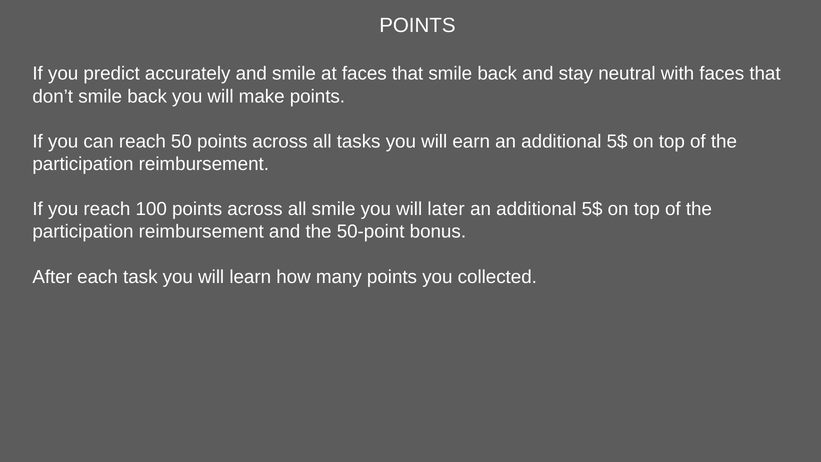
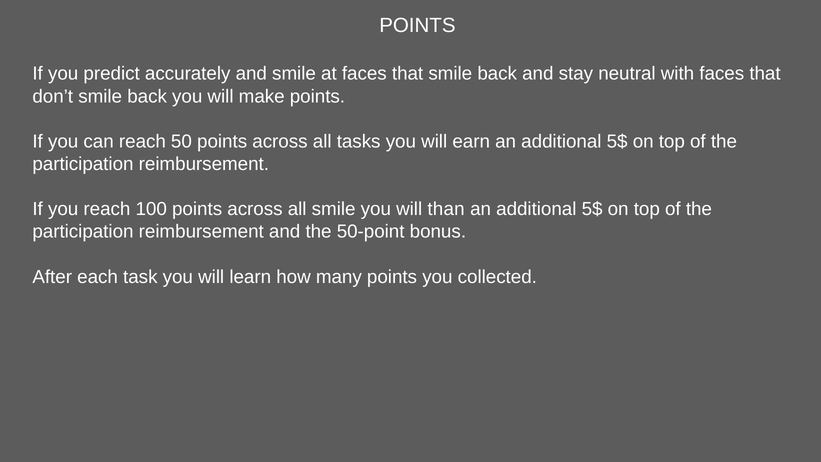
later: later -> than (446, 209)
